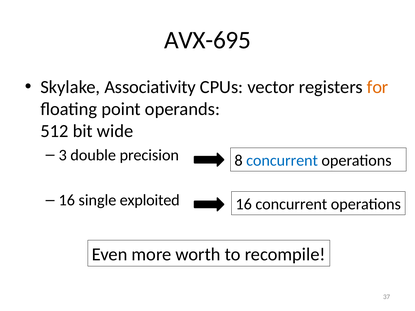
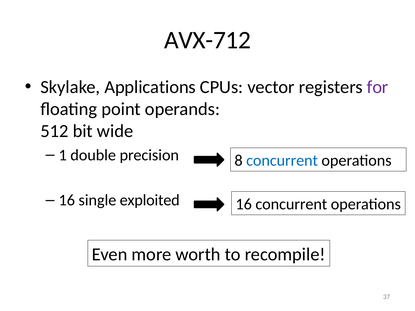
AVX-695: AVX-695 -> AVX-712 (208, 40)
Associativity: Associativity -> Applications (150, 87)
for colour: orange -> purple (378, 87)
3: 3 -> 1 (63, 155)
